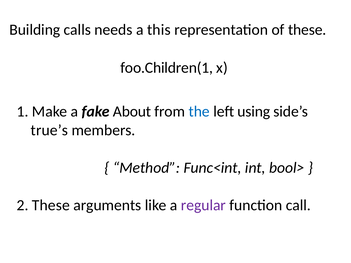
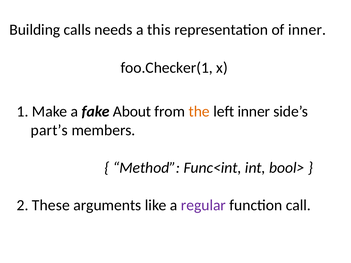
of these: these -> inner (307, 30)
foo.Children(1: foo.Children(1 -> foo.Checker(1 (167, 68)
the colour: blue -> orange (199, 112)
left using: using -> inner (254, 112)
true’s: true’s -> part’s (49, 130)
